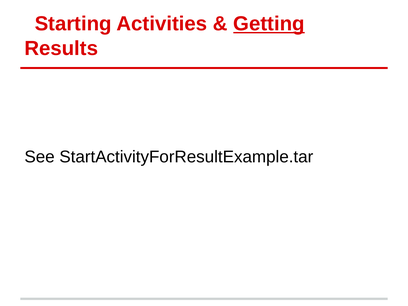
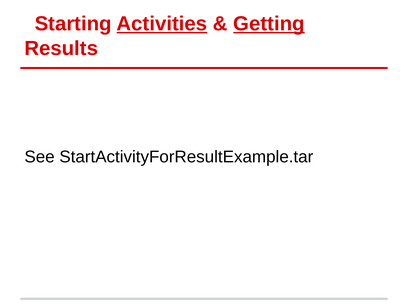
Activities underline: none -> present (162, 24)
